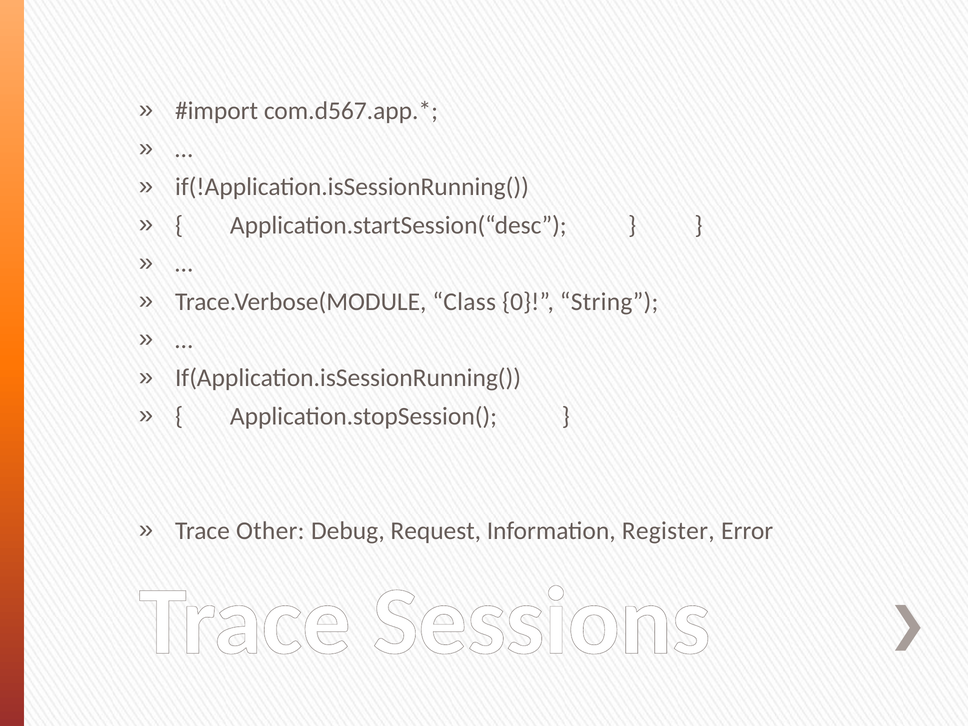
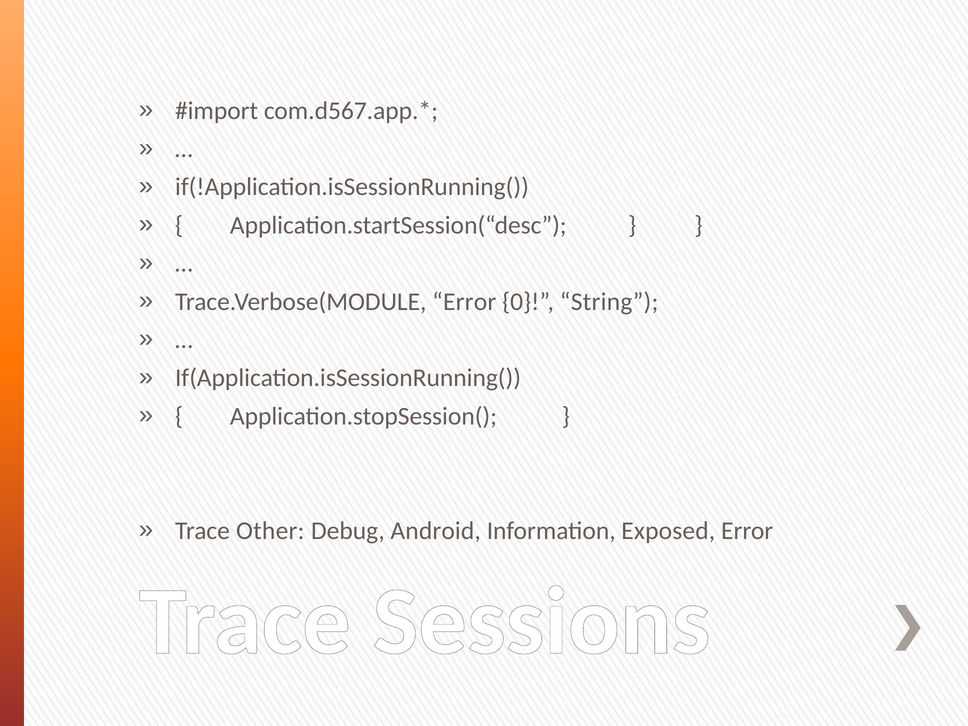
Trace.Verbose(MODULE Class: Class -> Error (464, 302)
Request: Request -> Android (436, 531)
Register: Register -> Exposed (668, 531)
